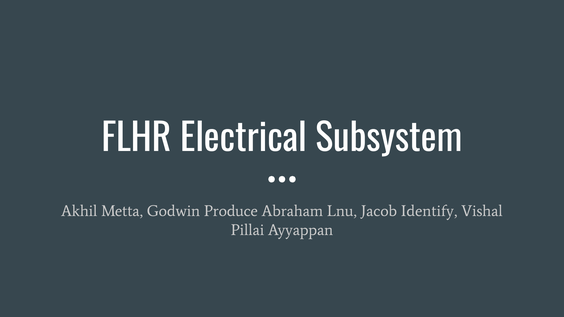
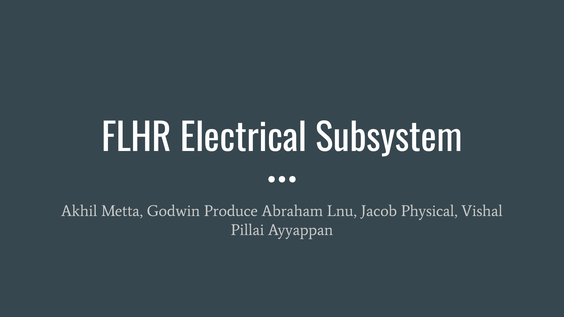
Identify: Identify -> Physical (429, 211)
